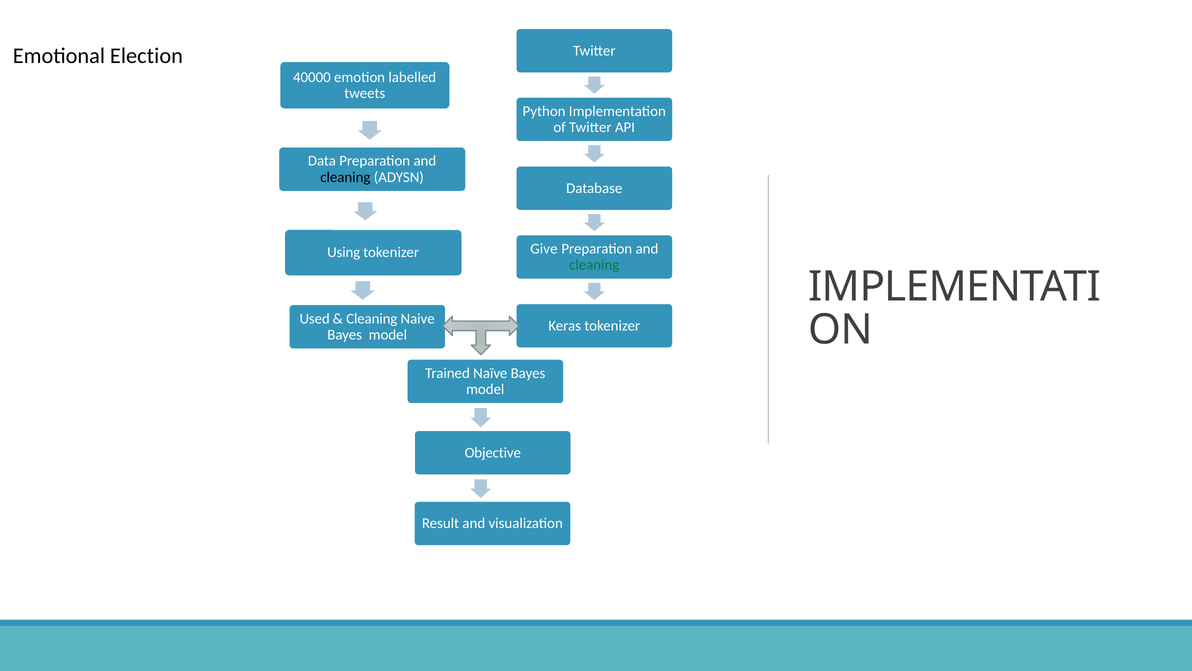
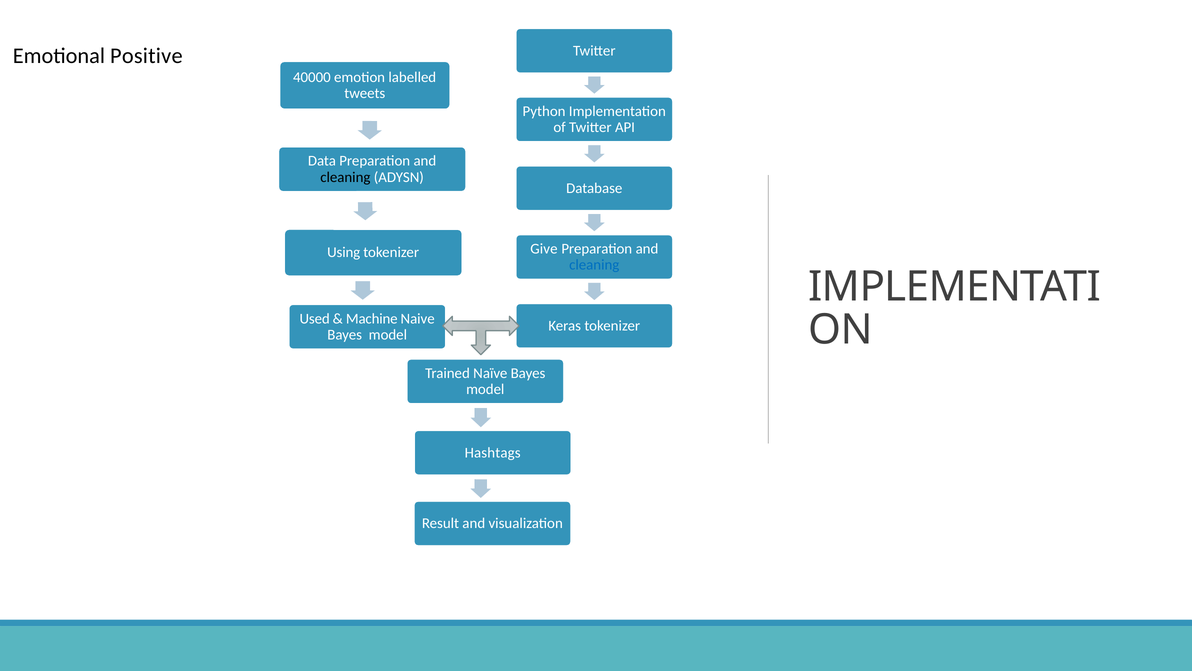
Election: Election -> Positive (146, 56)
cleaning colour: green -> blue (594, 265)
Cleaning: Cleaning -> Machine (372, 318)
Objective: Objective -> Hashtags (493, 452)
